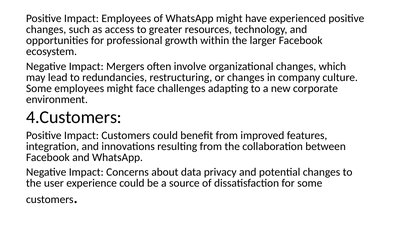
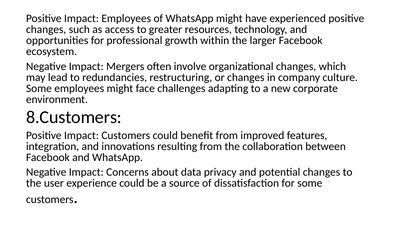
4.Customers: 4.Customers -> 8.Customers (74, 117)
